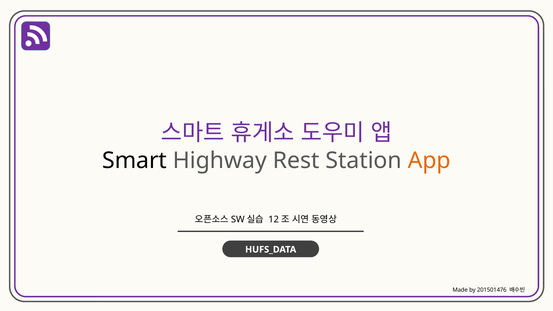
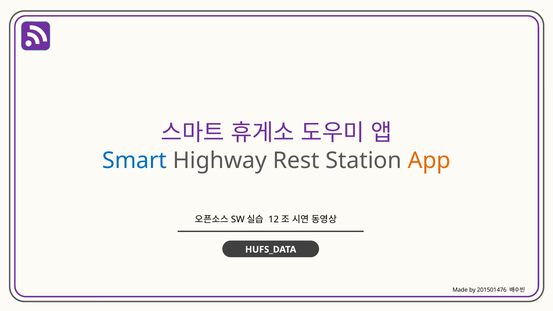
Smart colour: black -> blue (135, 161)
